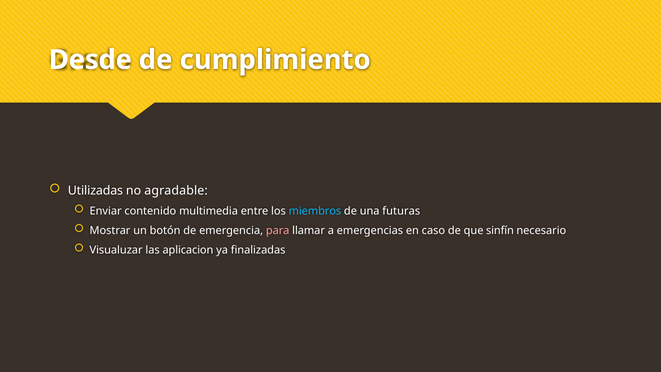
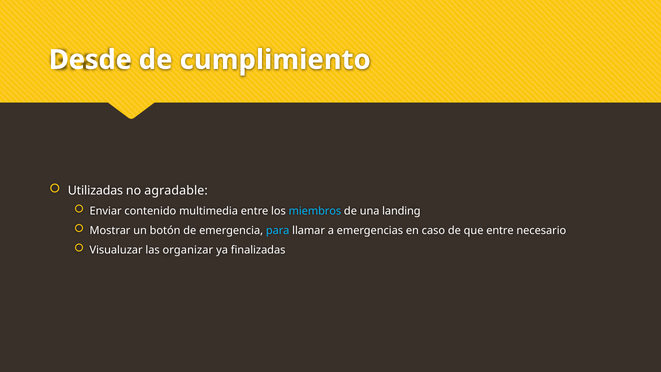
futuras: futuras -> landing (401, 211)
para colour: pink -> light blue (278, 230)
que sinfín: sinfín -> entre (500, 230)
aplicacion: aplicacion -> organizar (188, 250)
